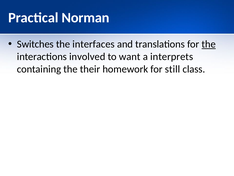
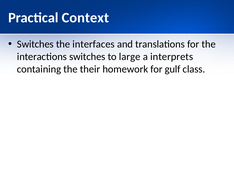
Norman: Norman -> Context (85, 18)
the underline: present -> none (209, 44)
interactions involved: involved -> switches (87, 57)
want: want -> large (130, 57)
still: still -> gulf (173, 69)
